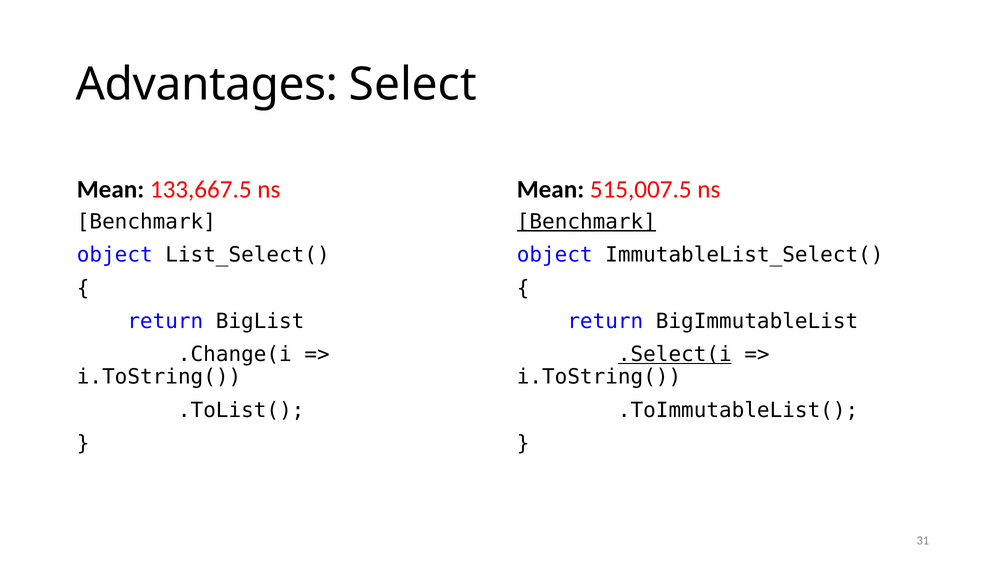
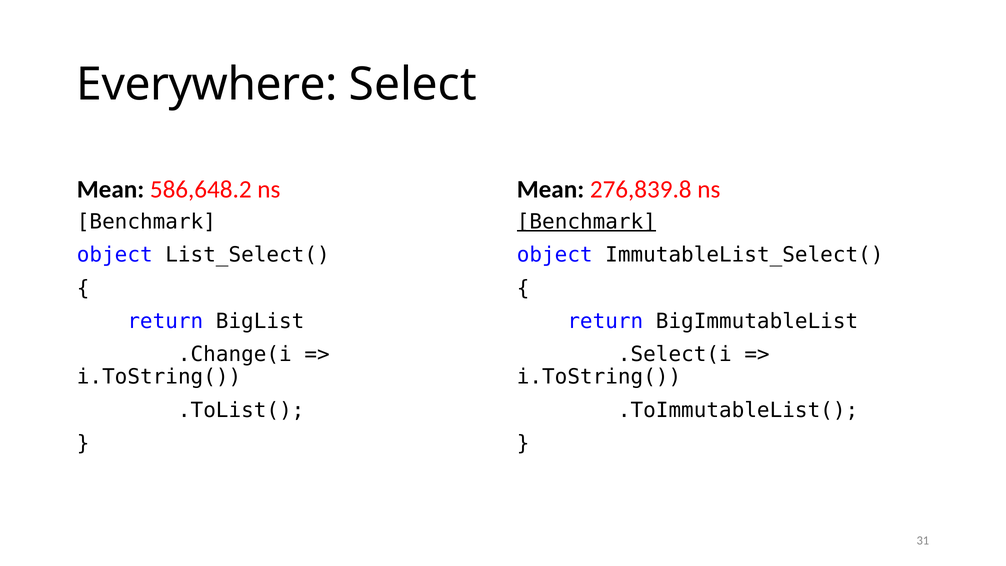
Advantages: Advantages -> Everywhere (207, 85)
133,667.5: 133,667.5 -> 586,648.2 (201, 189)
515,007.5: 515,007.5 -> 276,839.8 (641, 189)
.Select(i underline: present -> none (675, 354)
